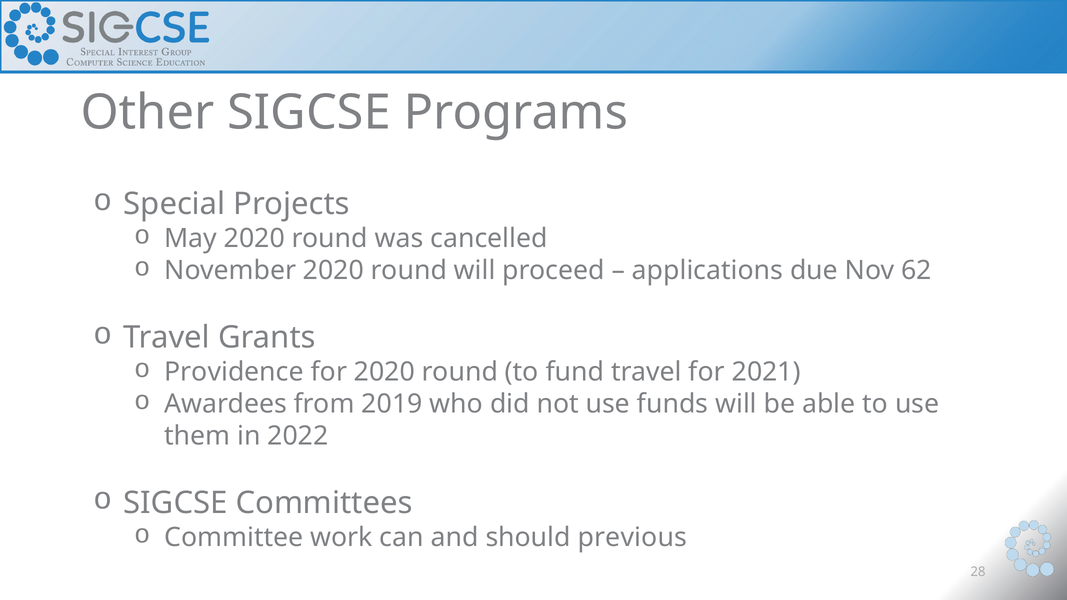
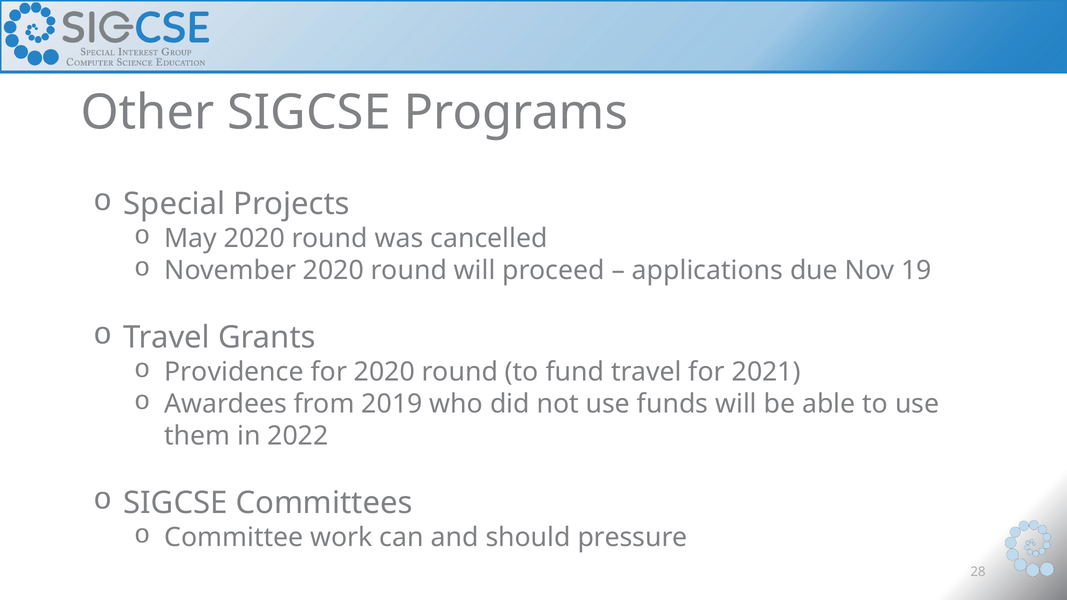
62: 62 -> 19 (917, 271)
previous: previous -> pressure (633, 537)
